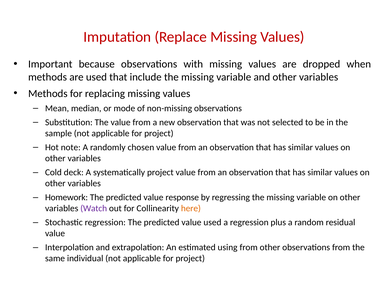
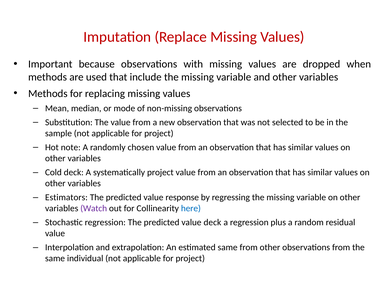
Homework: Homework -> Estimators (66, 197)
here colour: orange -> blue (191, 208)
value used: used -> deck (212, 222)
estimated using: using -> same (228, 247)
